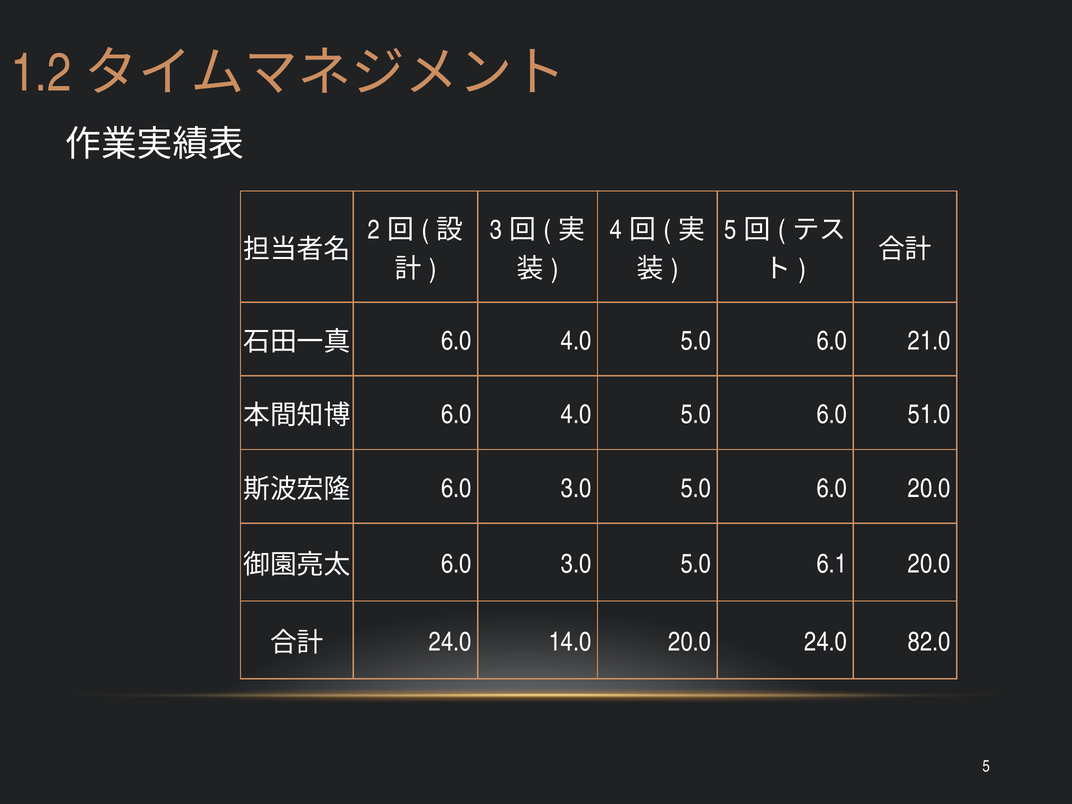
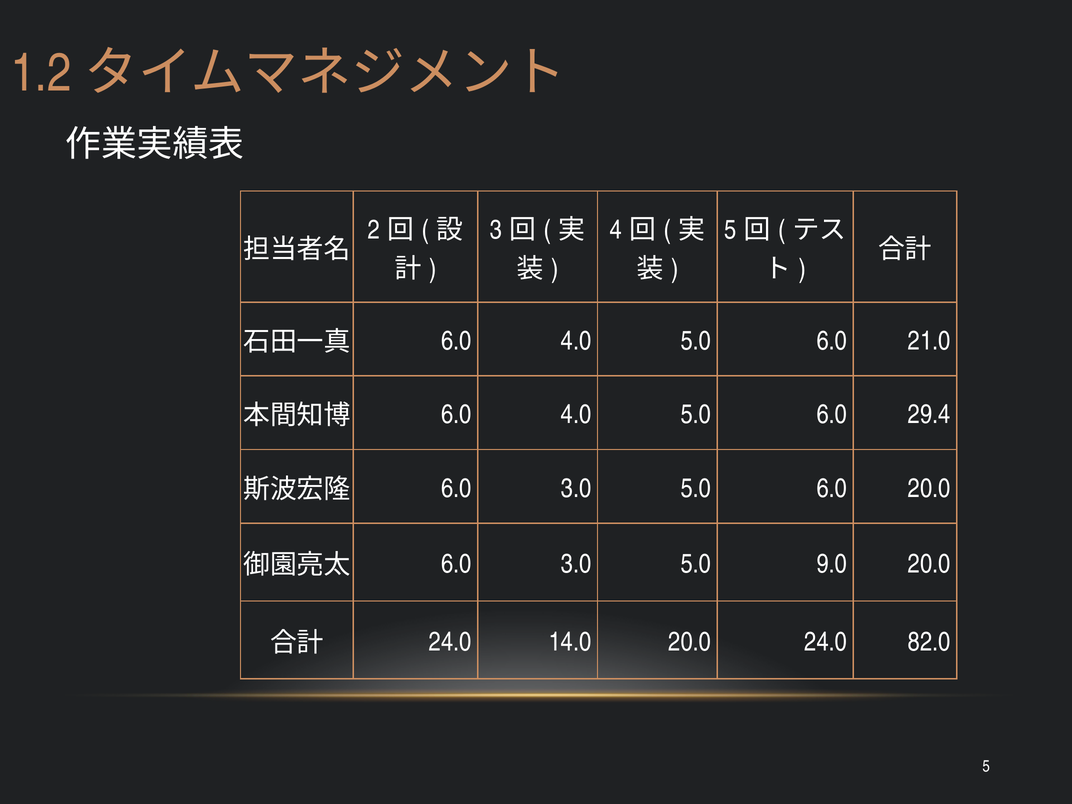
51.0: 51.0 -> 29.4 (929, 415)
6.1: 6.1 -> 9.0 (832, 564)
